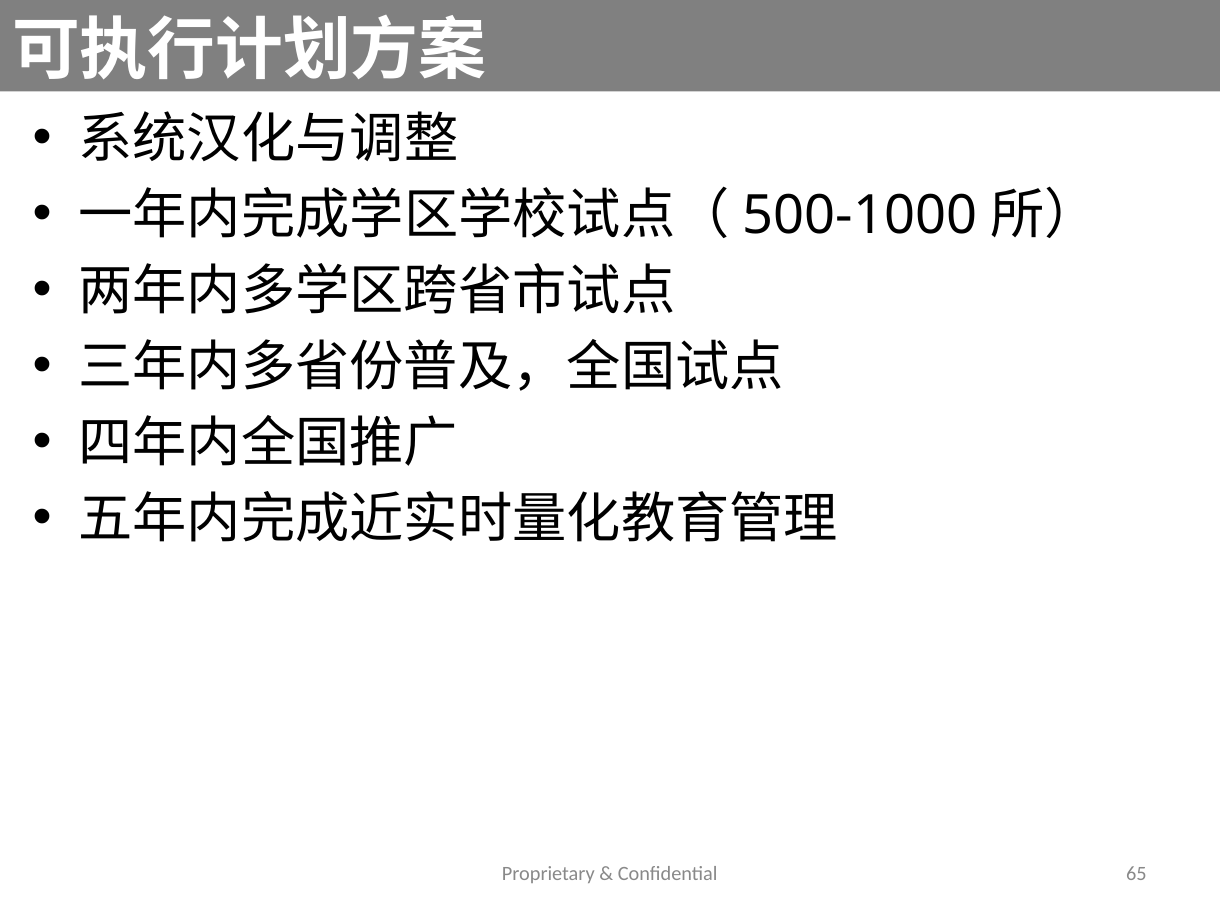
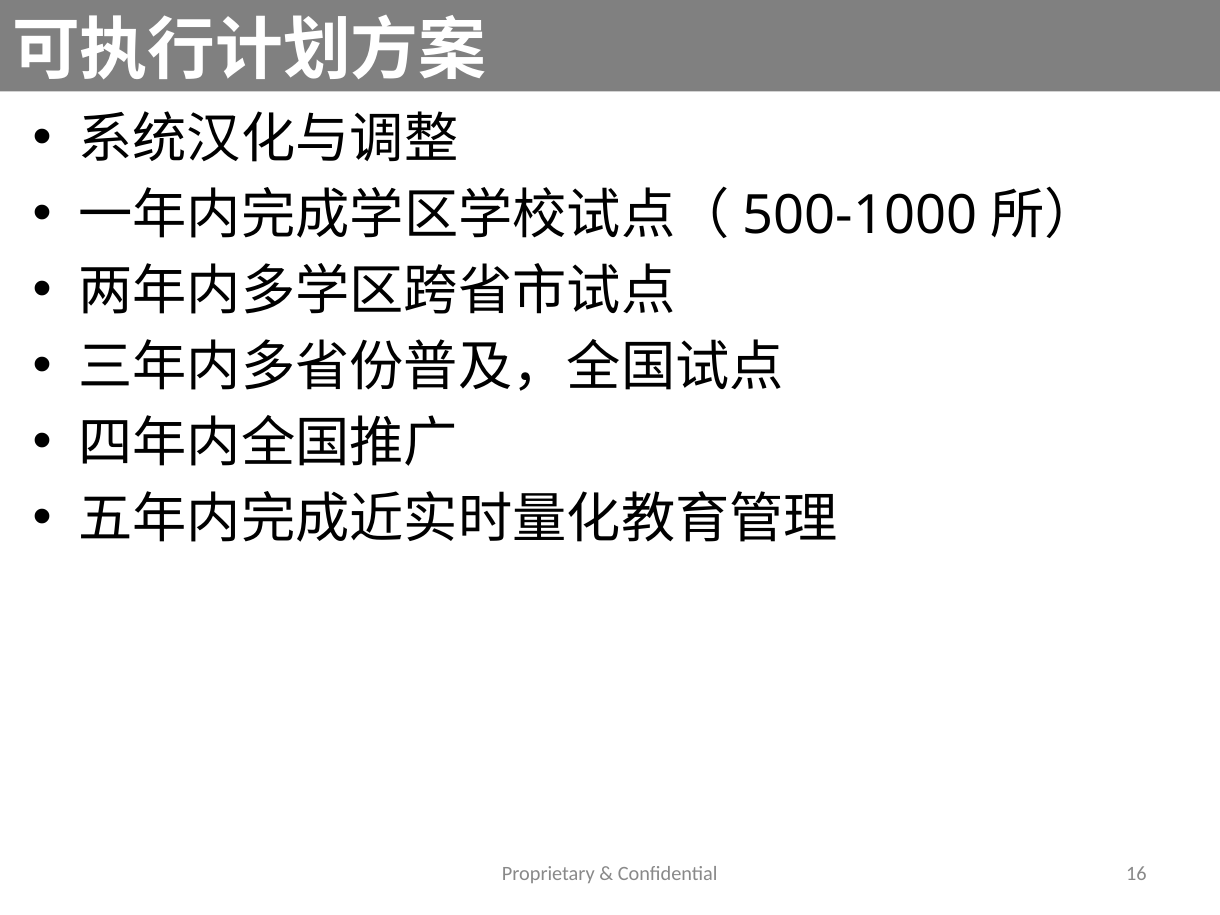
65: 65 -> 16 (1136, 874)
